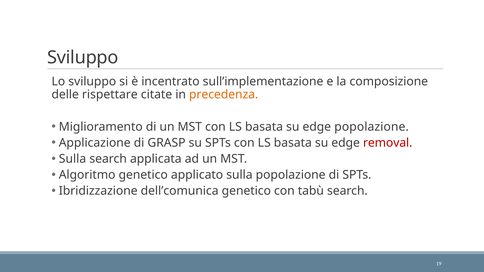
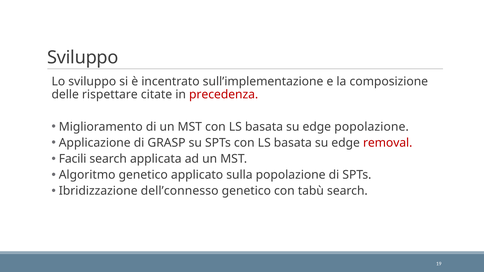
precedenza colour: orange -> red (224, 95)
Sulla: Sulla -> Facili (73, 159)
dell’comunica: dell’comunica -> dell’connesso (180, 191)
